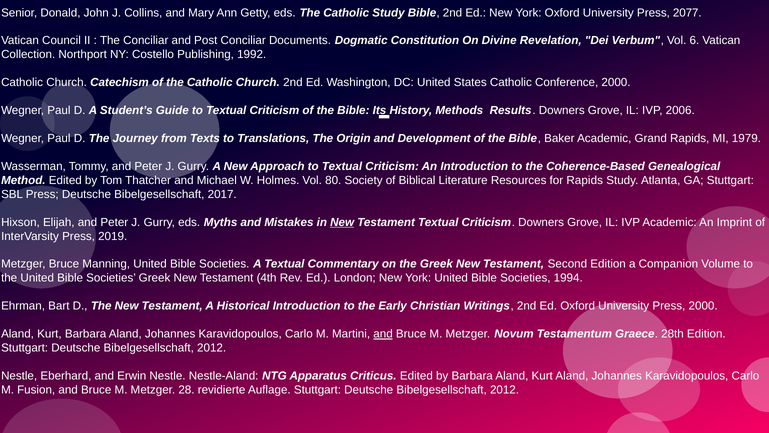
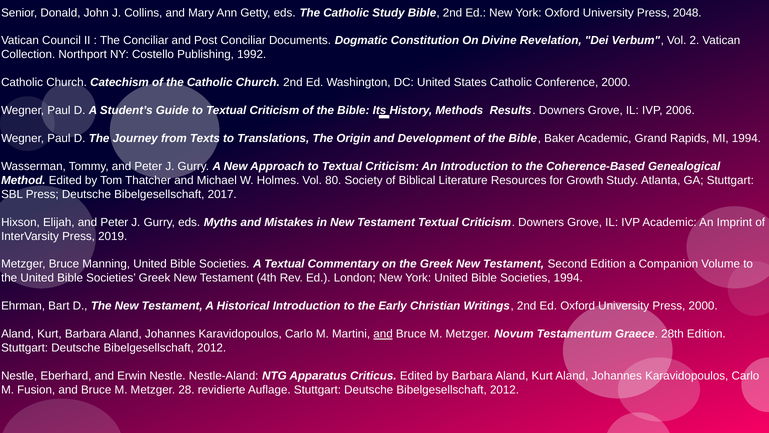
2077: 2077 -> 2048 (687, 13)
6: 6 -> 2 (694, 41)
MI 1979: 1979 -> 1994 (746, 138)
for Rapids: Rapids -> Growth (585, 180)
New underline: present -> none (342, 222)
